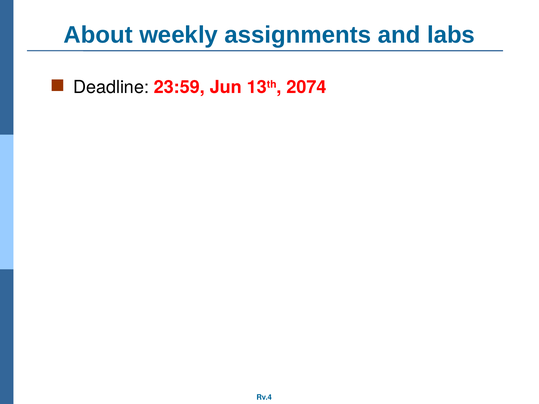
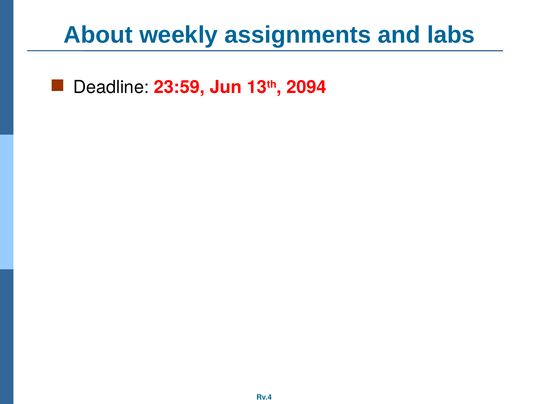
2074: 2074 -> 2094 (307, 87)
